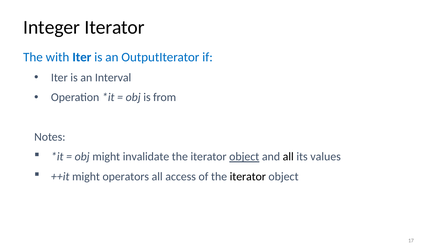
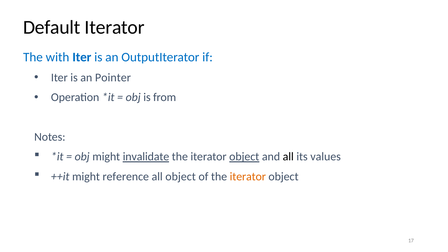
Integer: Integer -> Default (52, 27)
Interval: Interval -> Pointer (113, 78)
invalidate underline: none -> present (146, 157)
operators: operators -> reference (126, 177)
all access: access -> object (181, 177)
iterator colour: black -> orange (248, 177)
